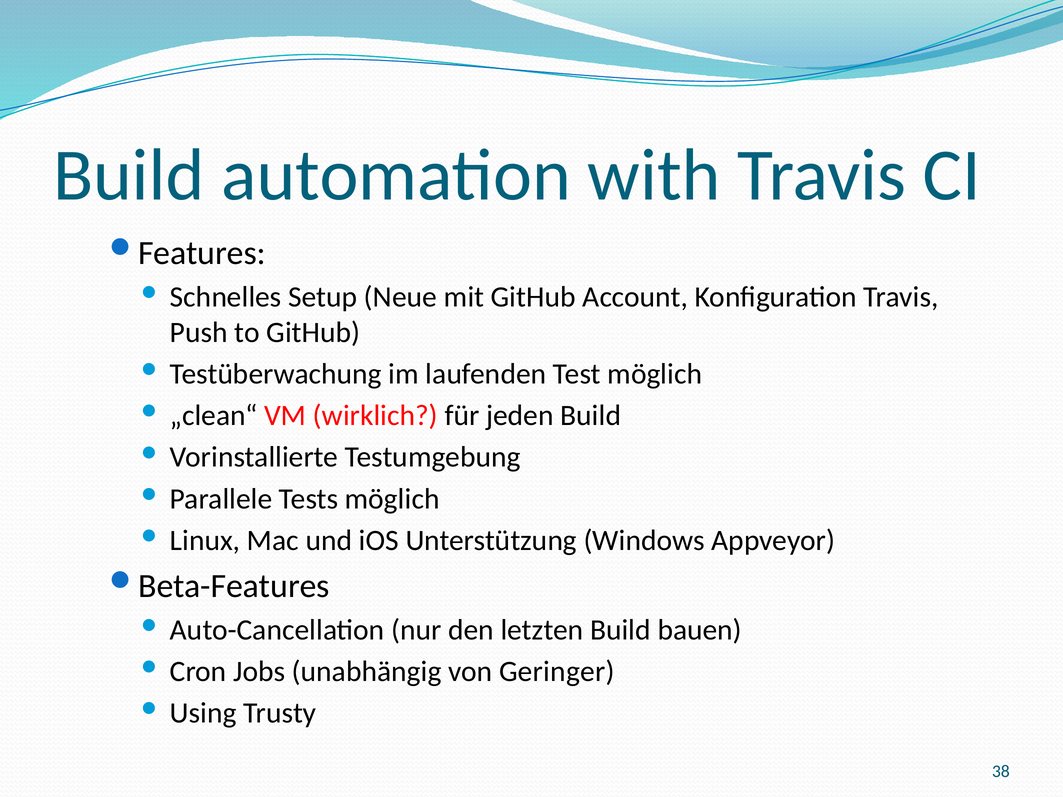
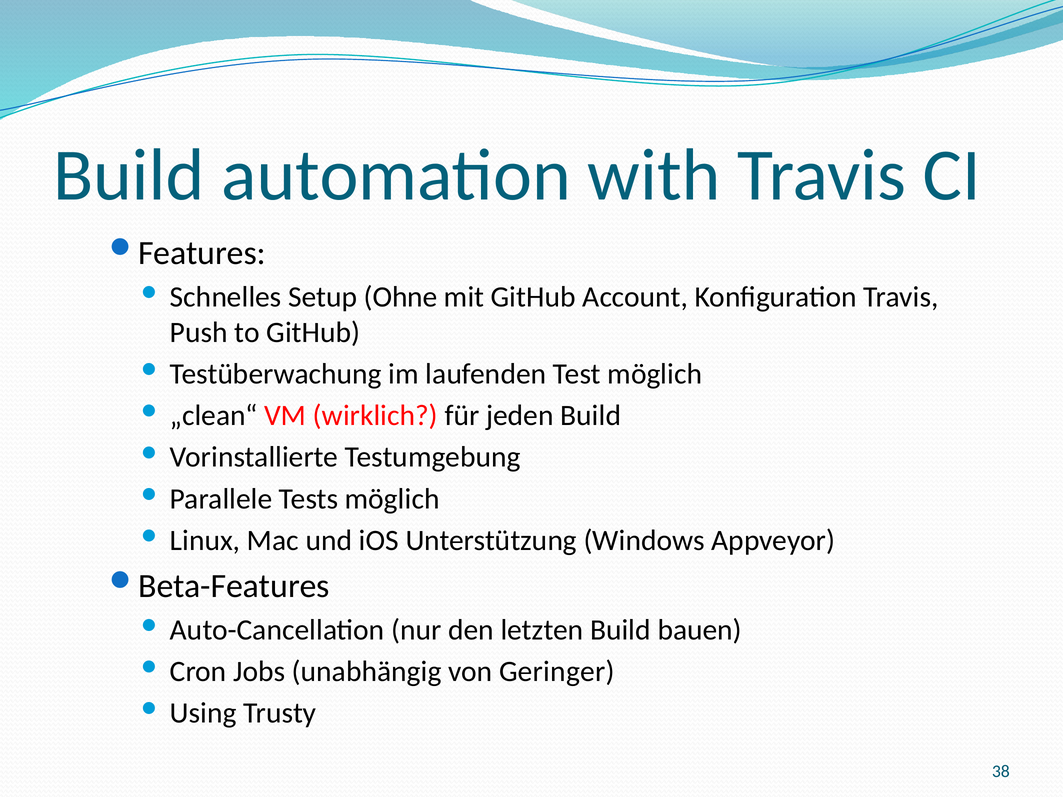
Neue: Neue -> Ohne (401, 297)
